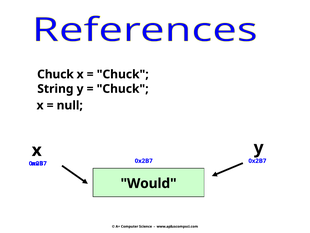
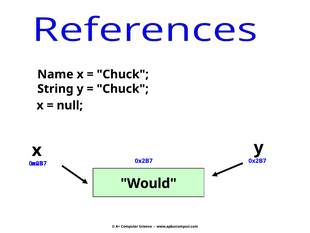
Chuck: Chuck -> Name (55, 74)
